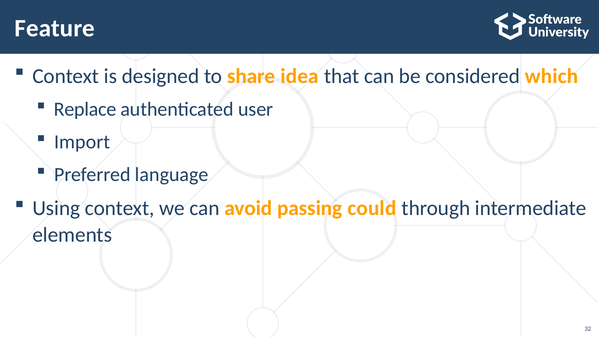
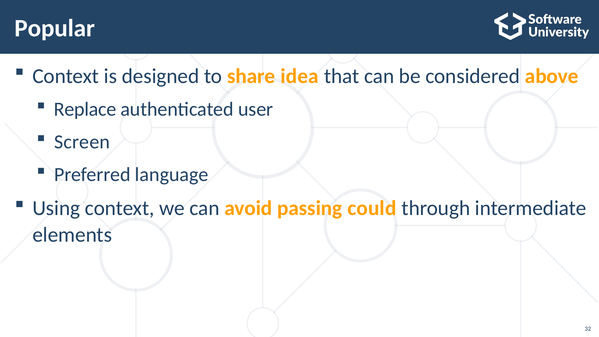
Feature: Feature -> Popular (55, 28)
which: which -> above (552, 76)
Import: Import -> Screen (82, 142)
